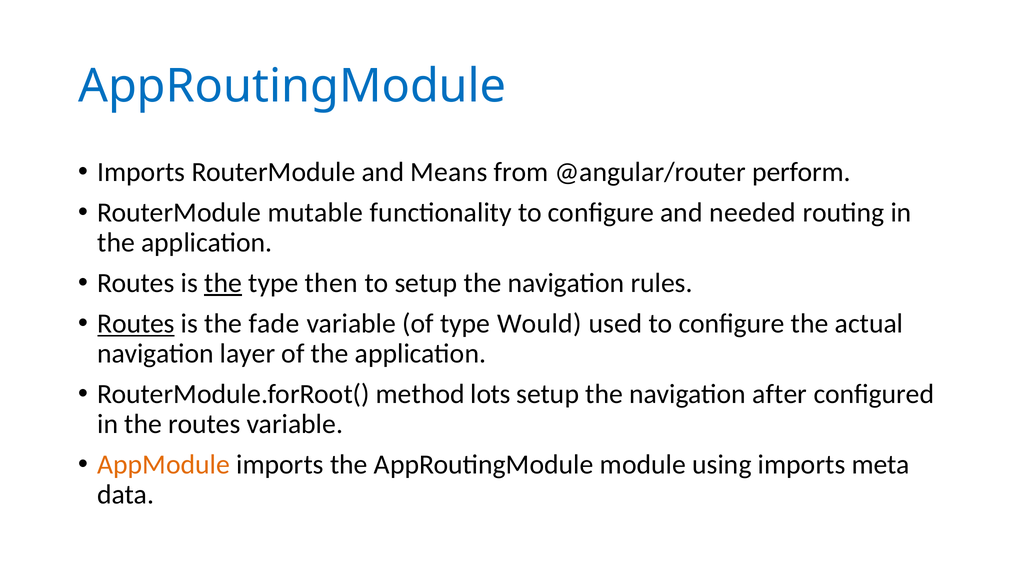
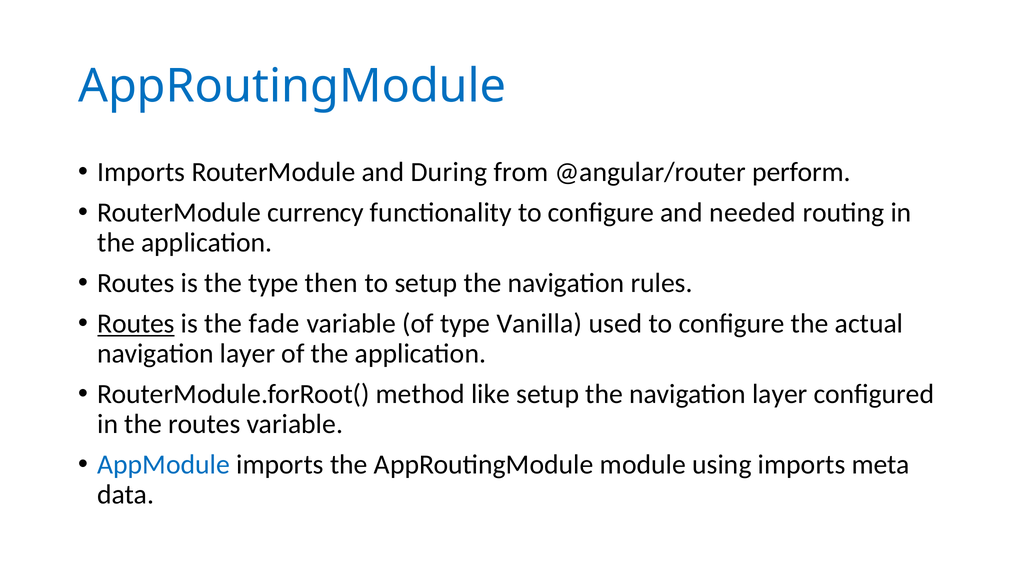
Means: Means -> During (449, 172)
mutable: mutable -> currency (316, 213)
the underline: present -> none (223, 283)
Would: Would -> Vanilla (539, 324)
lots: lots -> like (490, 394)
the navigation after: after -> layer (780, 394)
AppModule colour: orange -> blue (164, 465)
